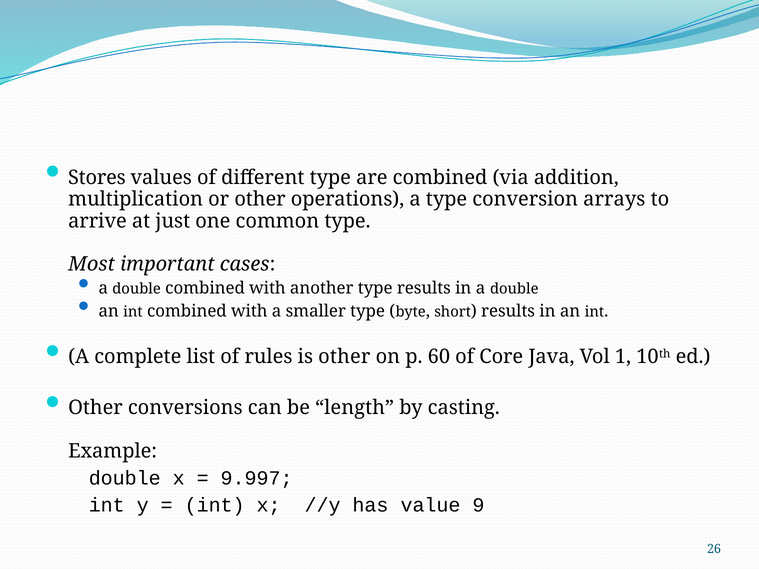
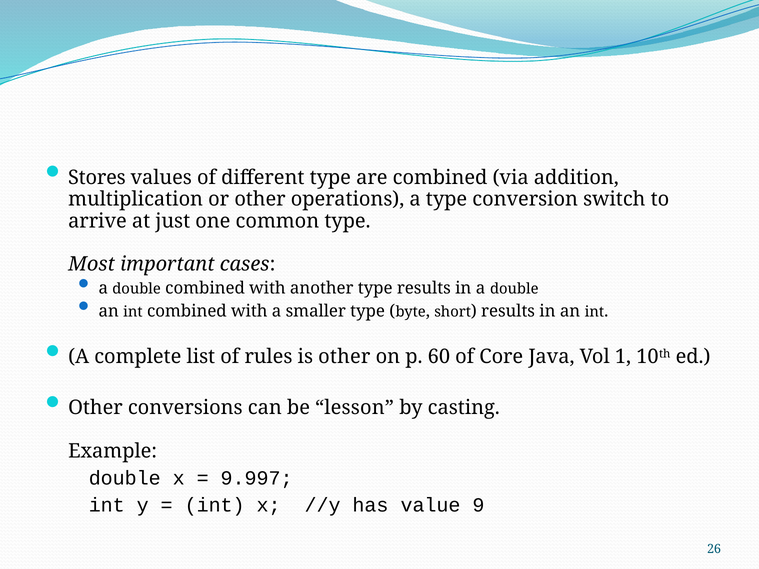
arrays: arrays -> switch (614, 199)
length: length -> lesson (355, 408)
